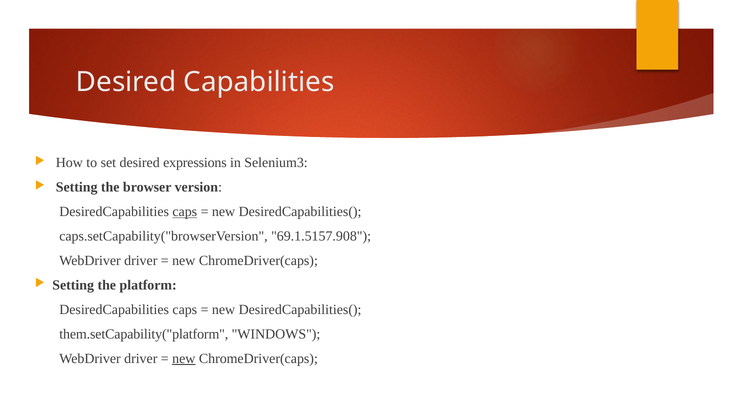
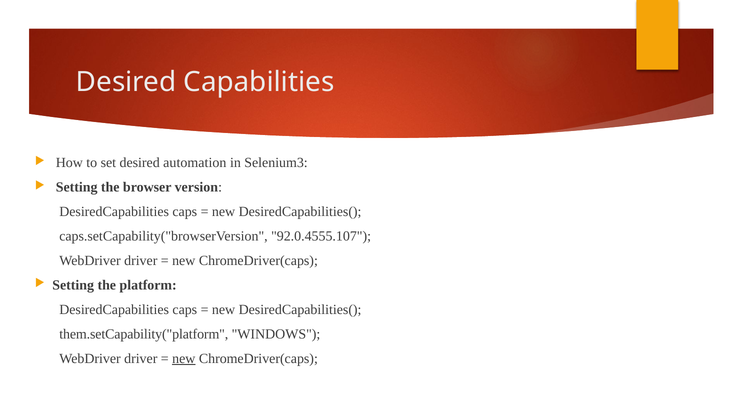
expressions: expressions -> automation (195, 163)
caps underline: present -> none (185, 212)
69.1.5157.908: 69.1.5157.908 -> 92.0.4555.107 (321, 236)
